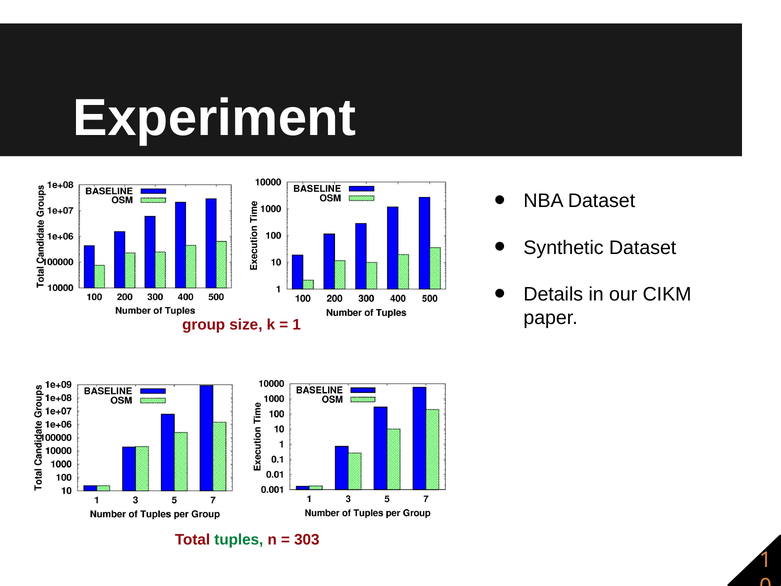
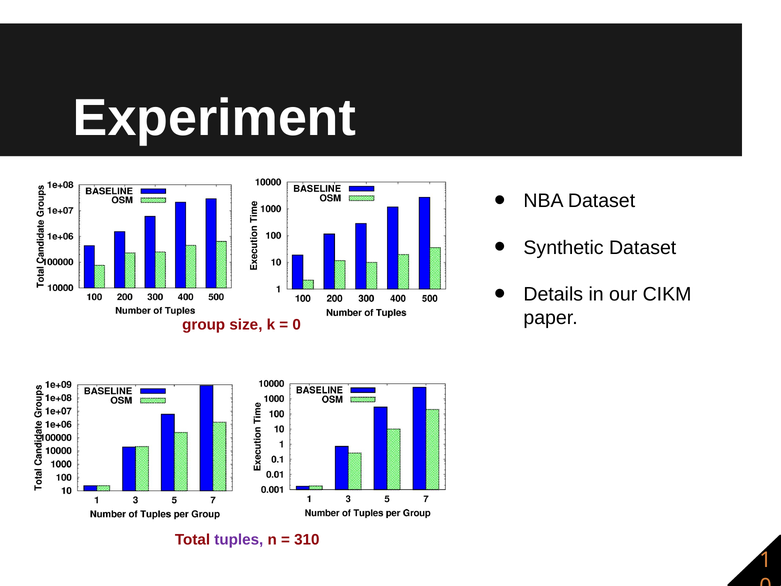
1: 1 -> 0 (297, 325)
tuples colour: green -> purple (239, 539)
303: 303 -> 310 (307, 539)
